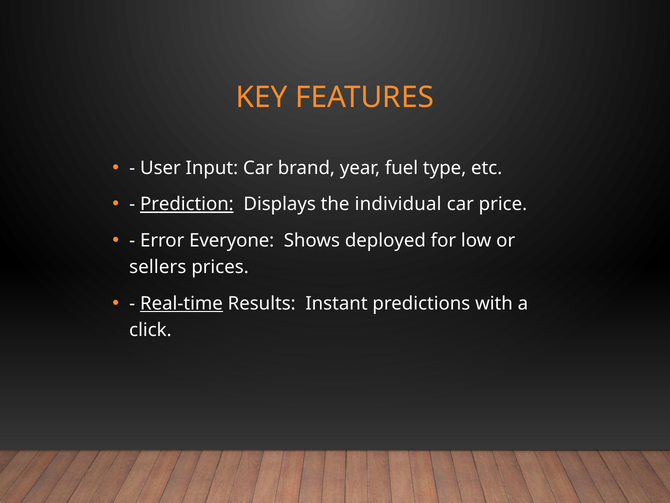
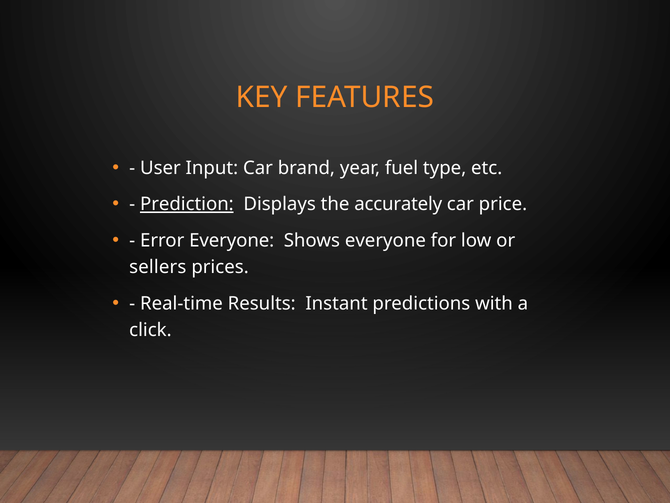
individual: individual -> accurately (398, 204)
Shows deployed: deployed -> everyone (385, 240)
Real-time underline: present -> none (181, 303)
